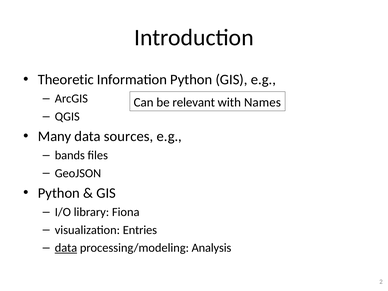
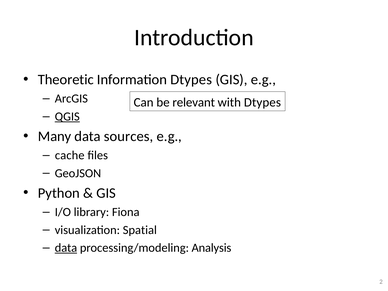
Information Python: Python -> Dtypes (191, 80)
with Names: Names -> Dtypes (262, 102)
QGIS underline: none -> present (67, 117)
bands: bands -> cache (70, 155)
Entries: Entries -> Spatial (140, 230)
